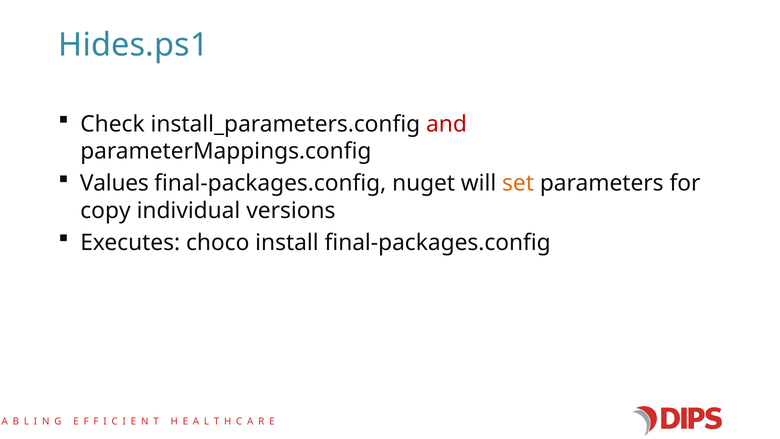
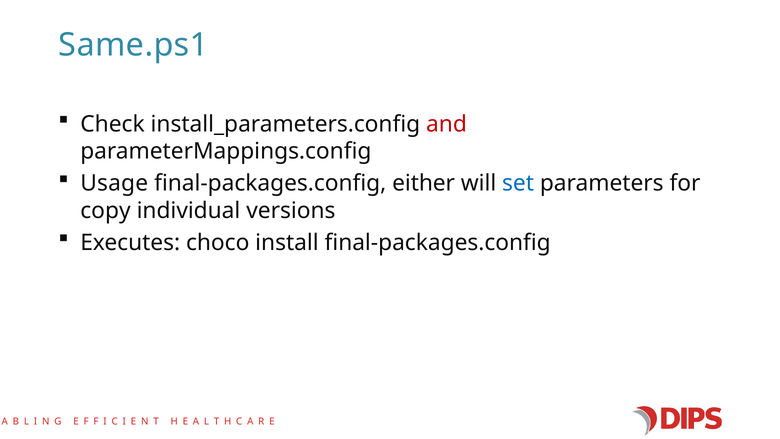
Hides.ps1: Hides.ps1 -> Same.ps1 (133, 45)
Values: Values -> Usage (114, 183)
nuget: nuget -> either (424, 183)
set colour: orange -> blue (518, 183)
